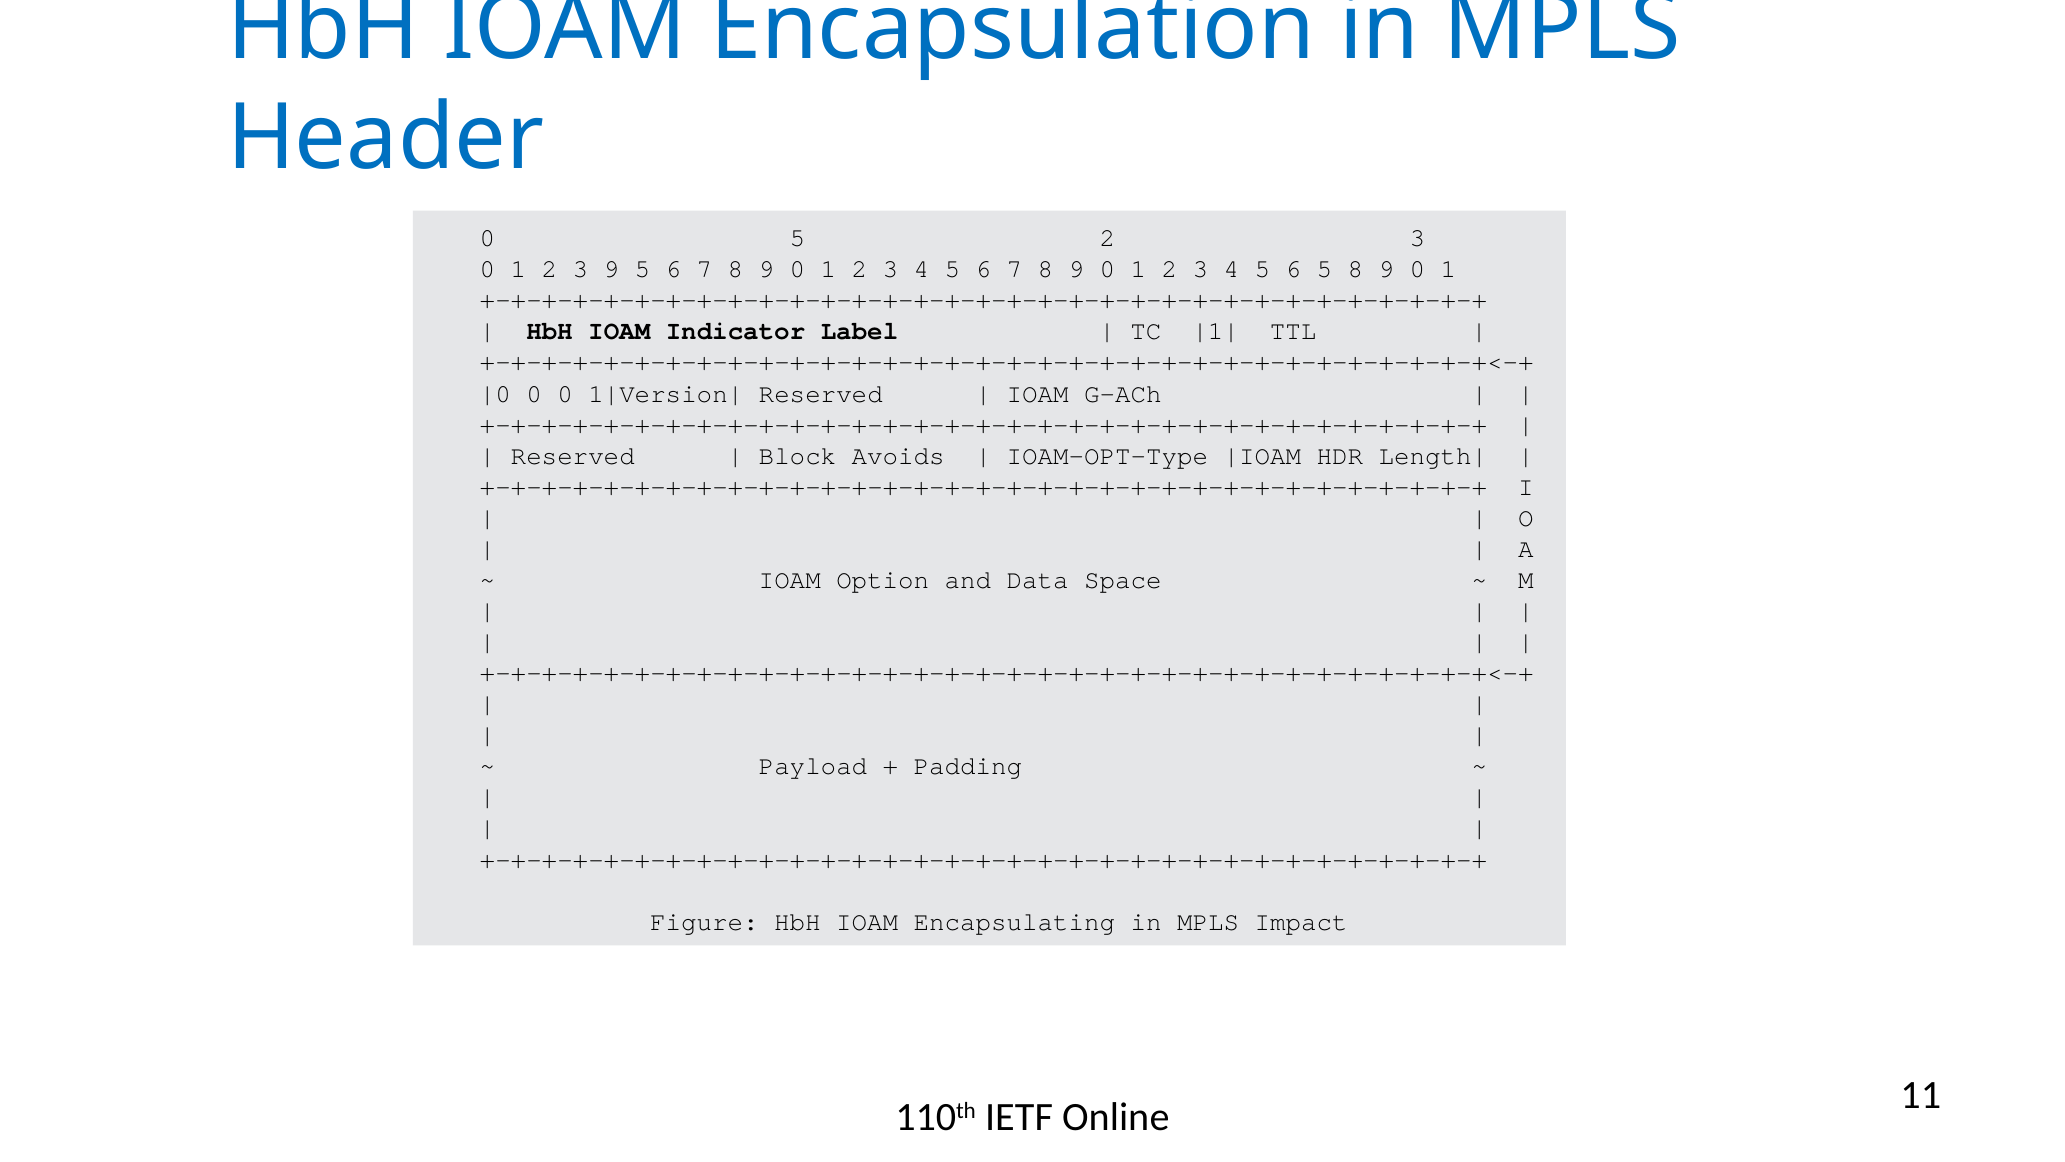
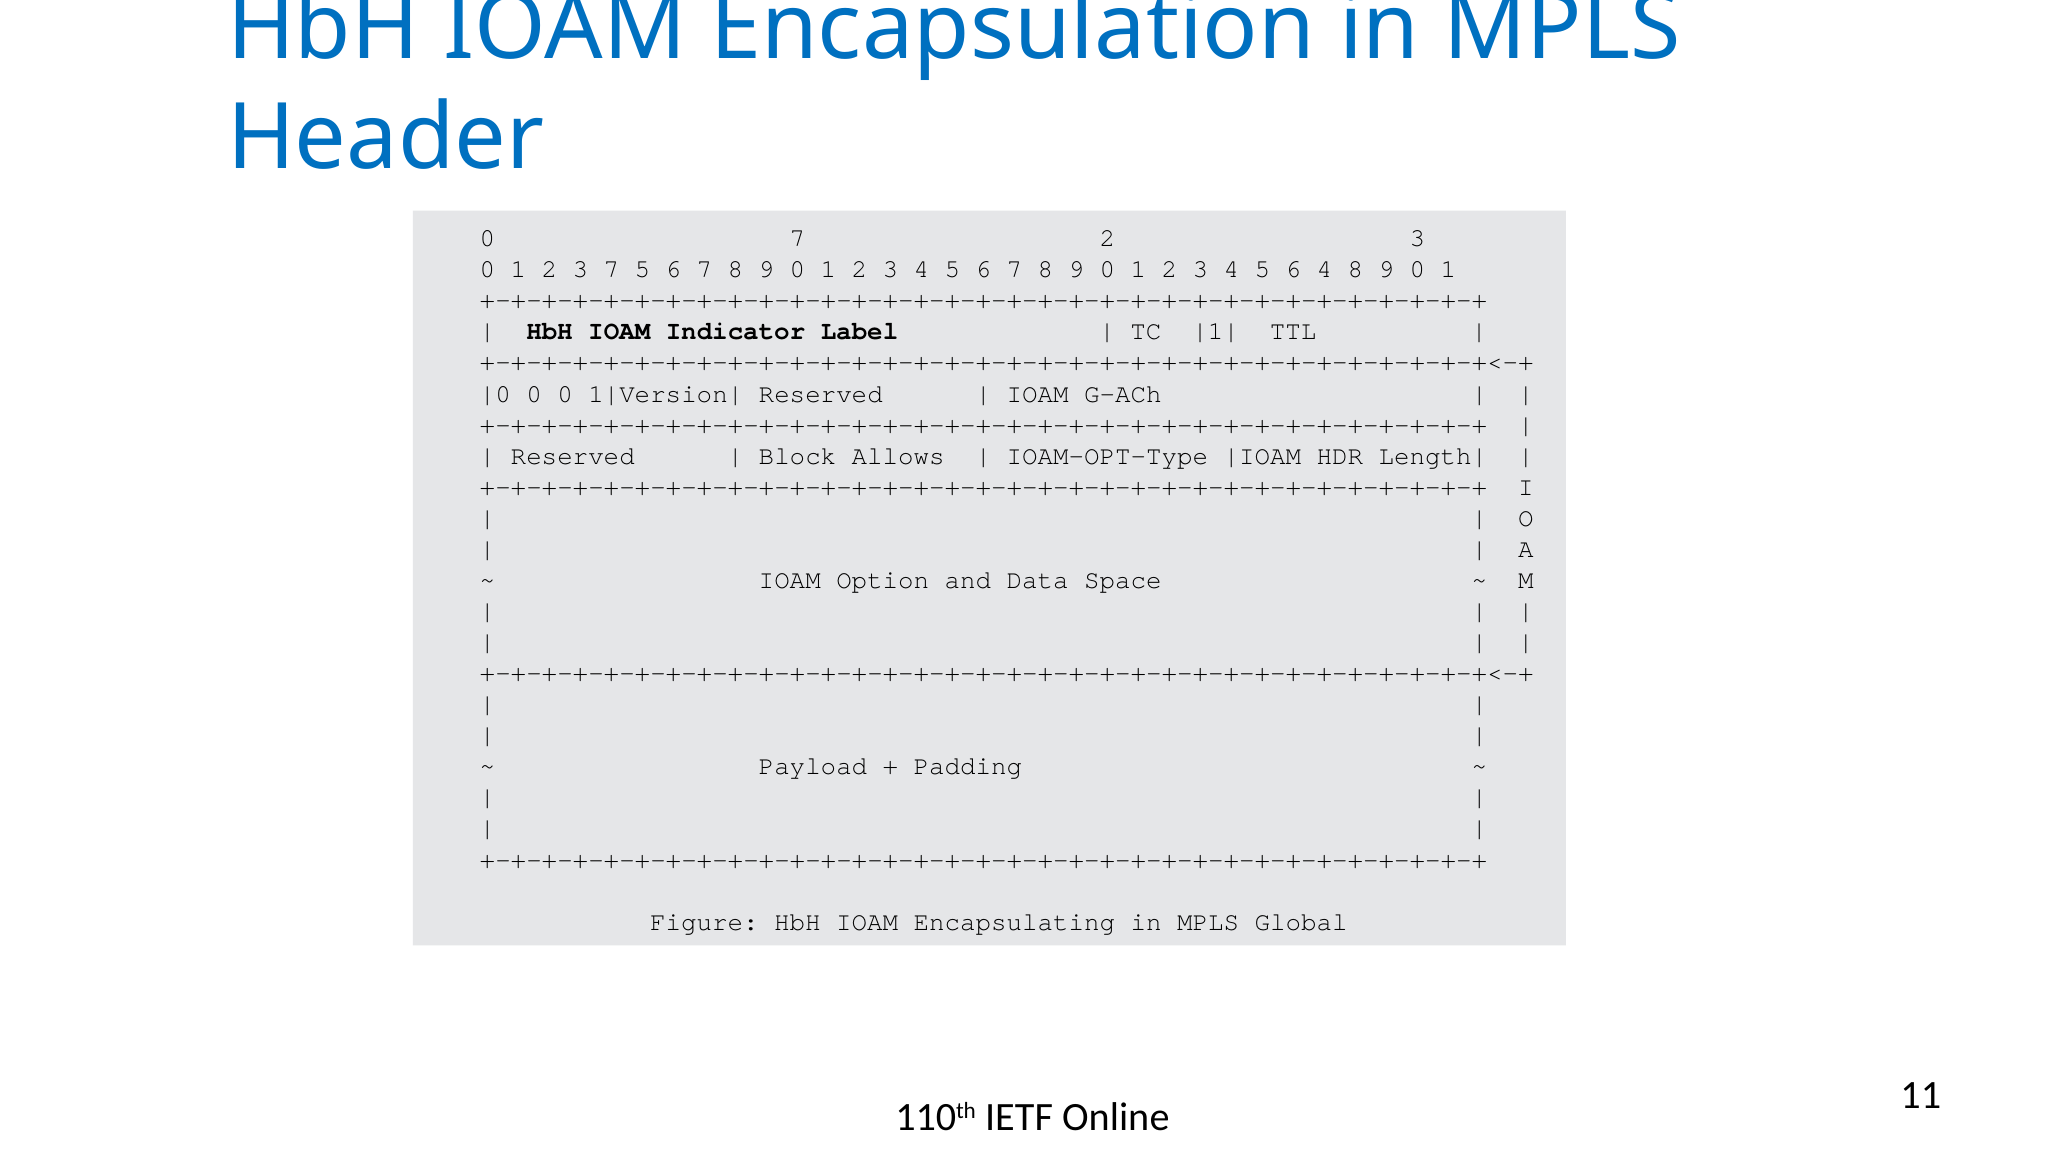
0 5: 5 -> 7 (797, 238)
3 9: 9 -> 7 (611, 269)
6 5: 5 -> 4 (1324, 269)
Avoids: Avoids -> Allows (898, 455)
Impact: Impact -> Global (1301, 921)
